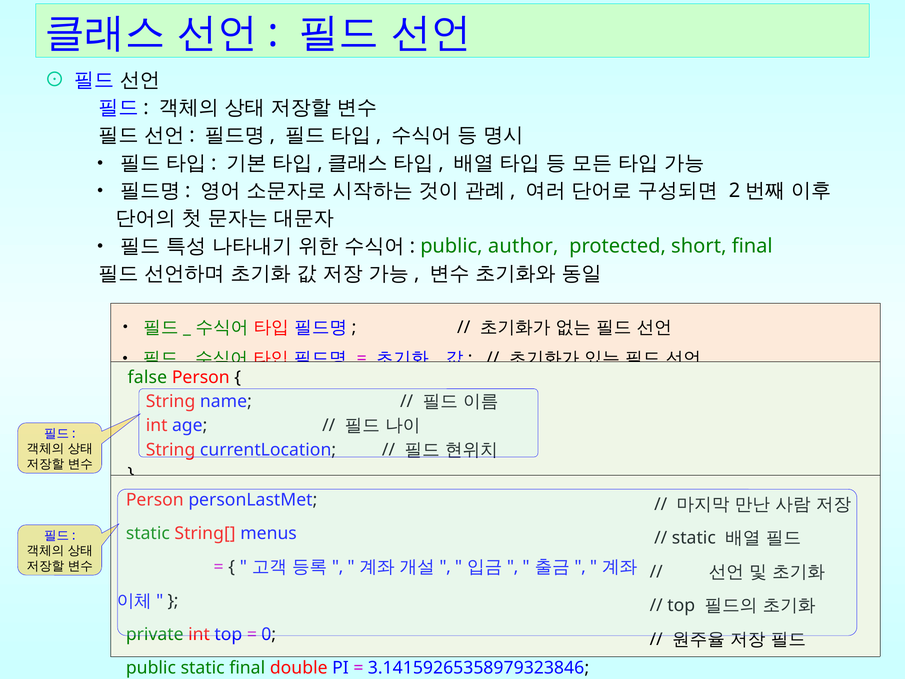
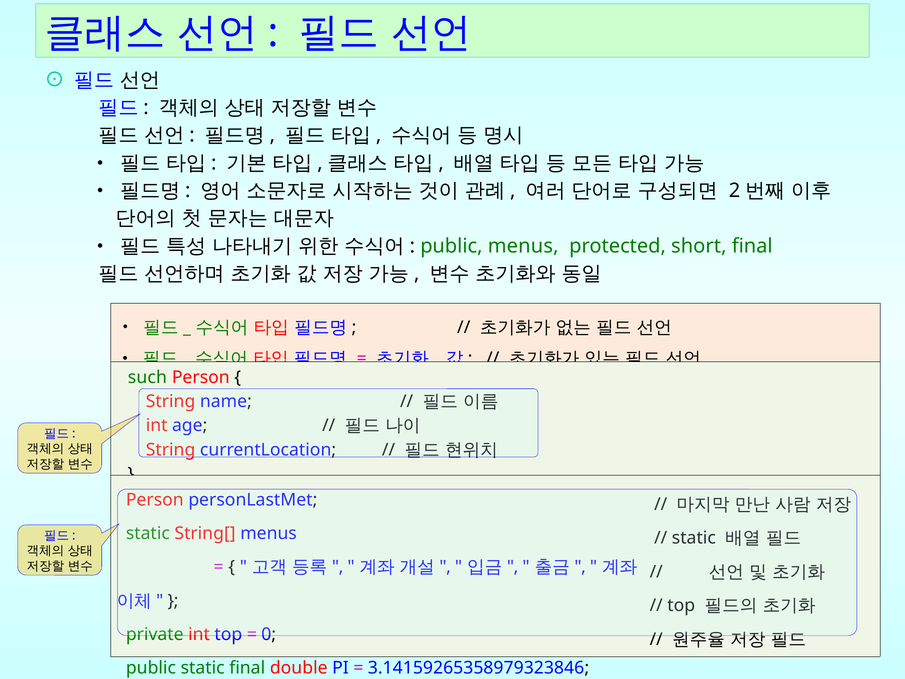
public author: author -> menus (523, 246)
false: false -> such (147, 377)
